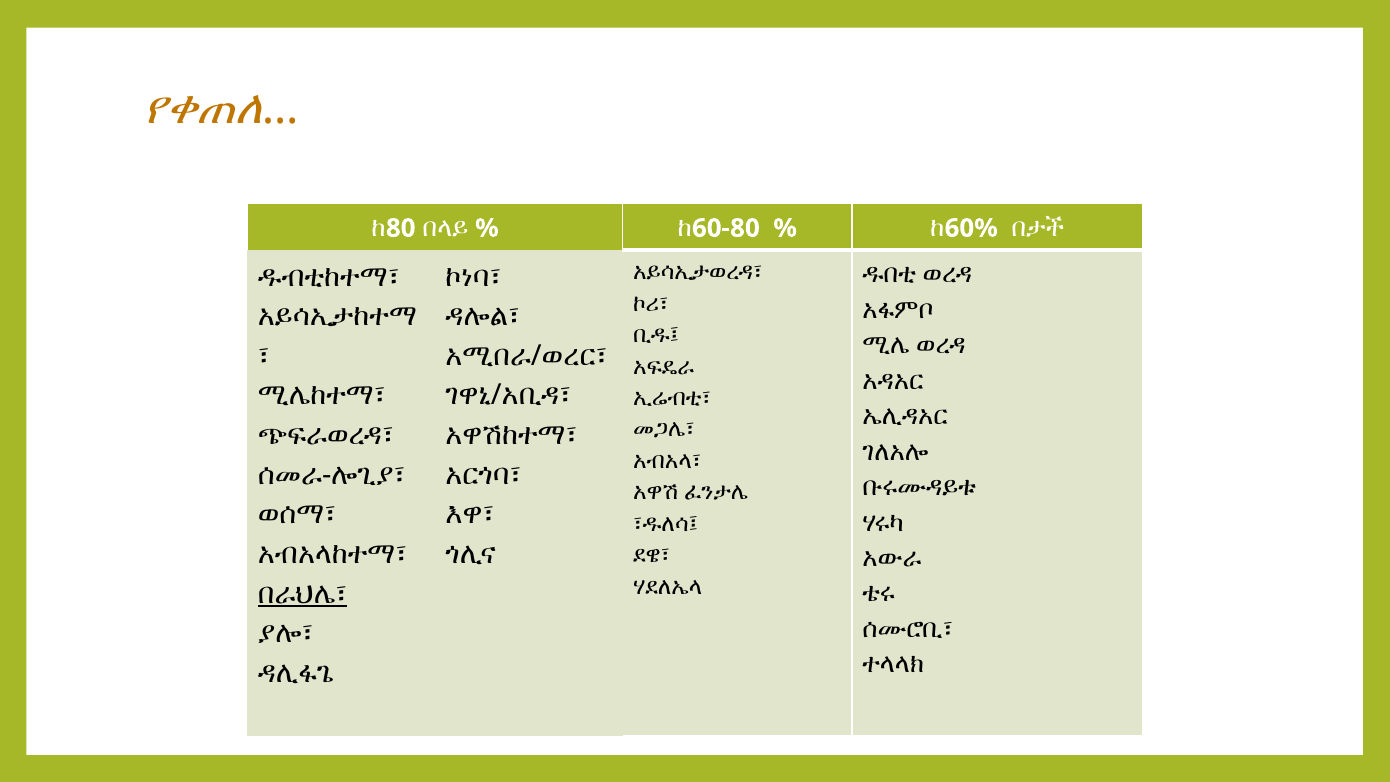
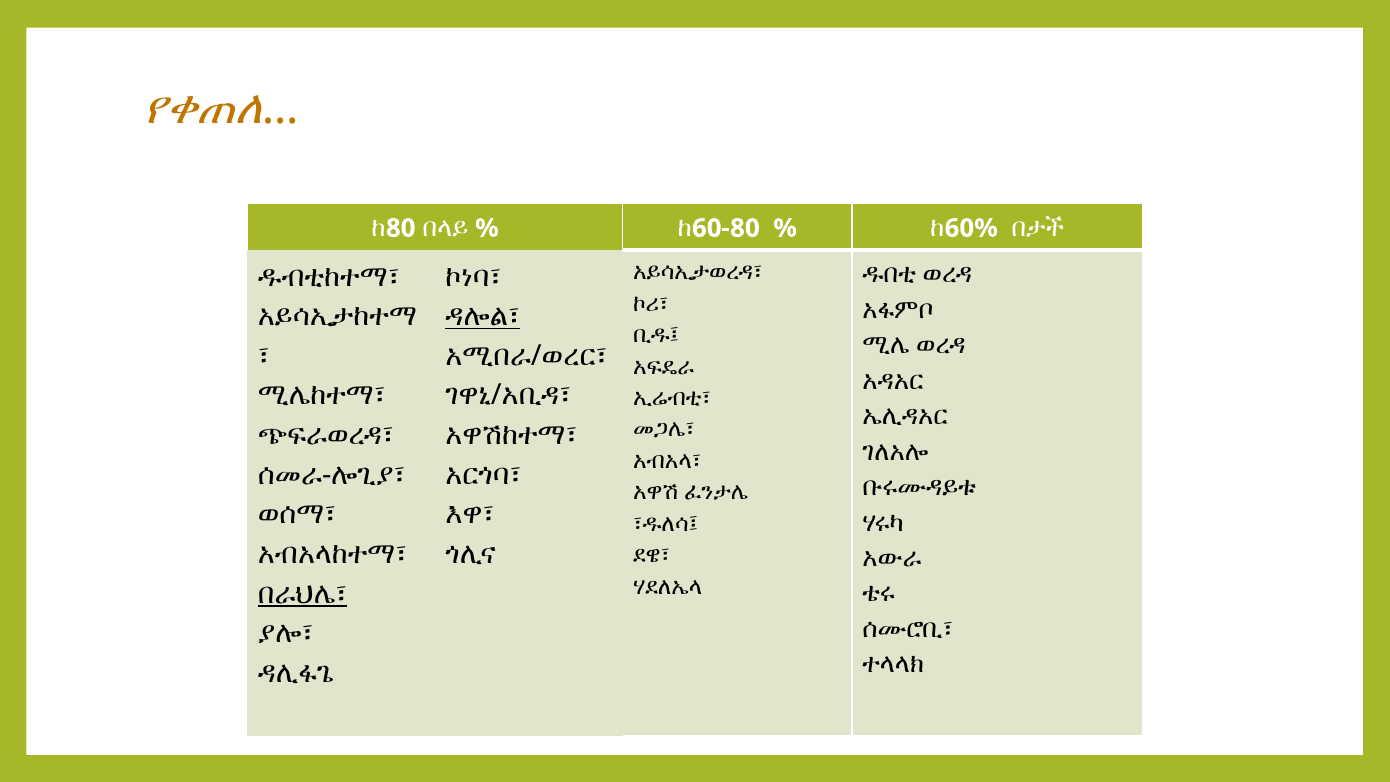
ዳሎል፣ underline: none -> present (483, 316)
